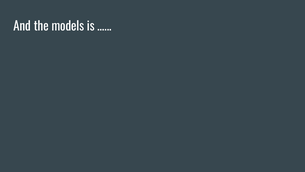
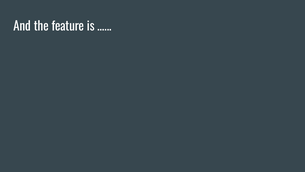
models: models -> feature (68, 26)
